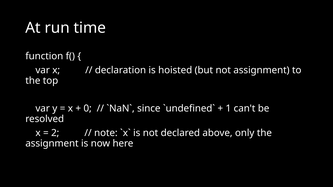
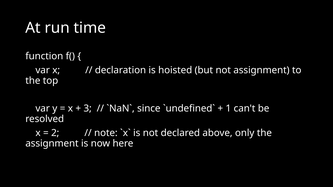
0: 0 -> 3 (88, 109)
